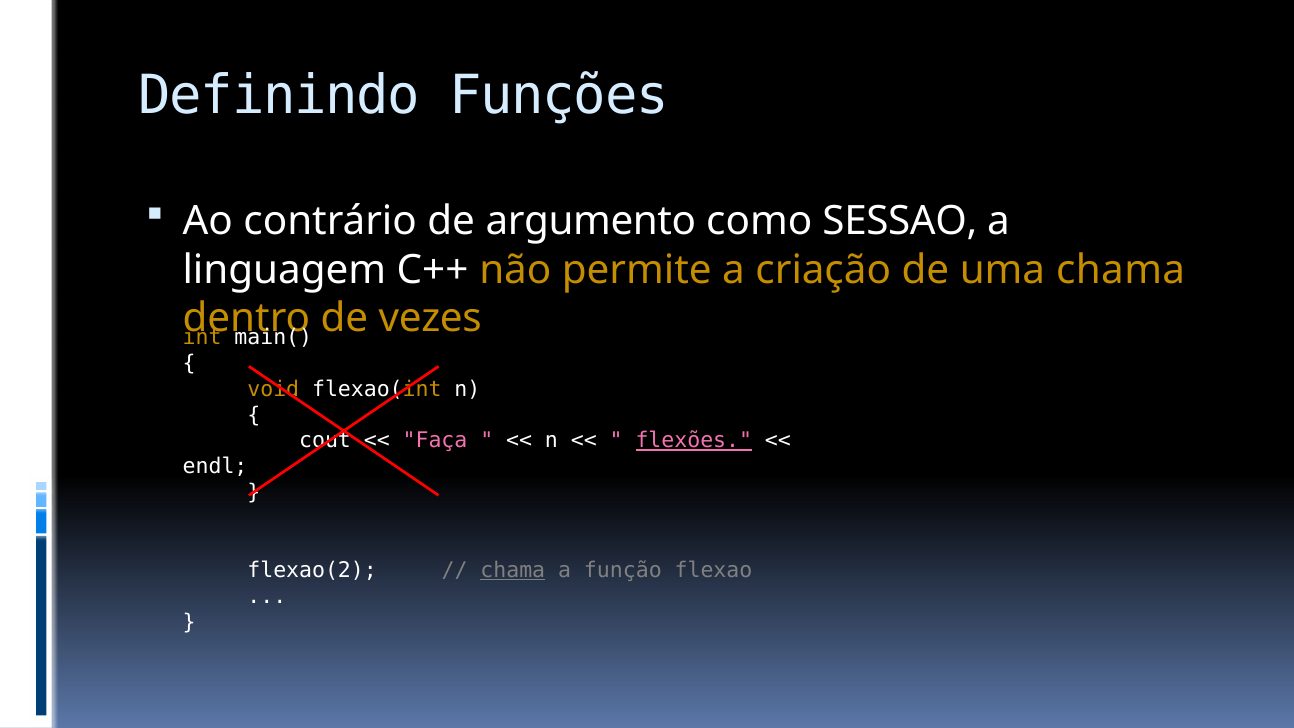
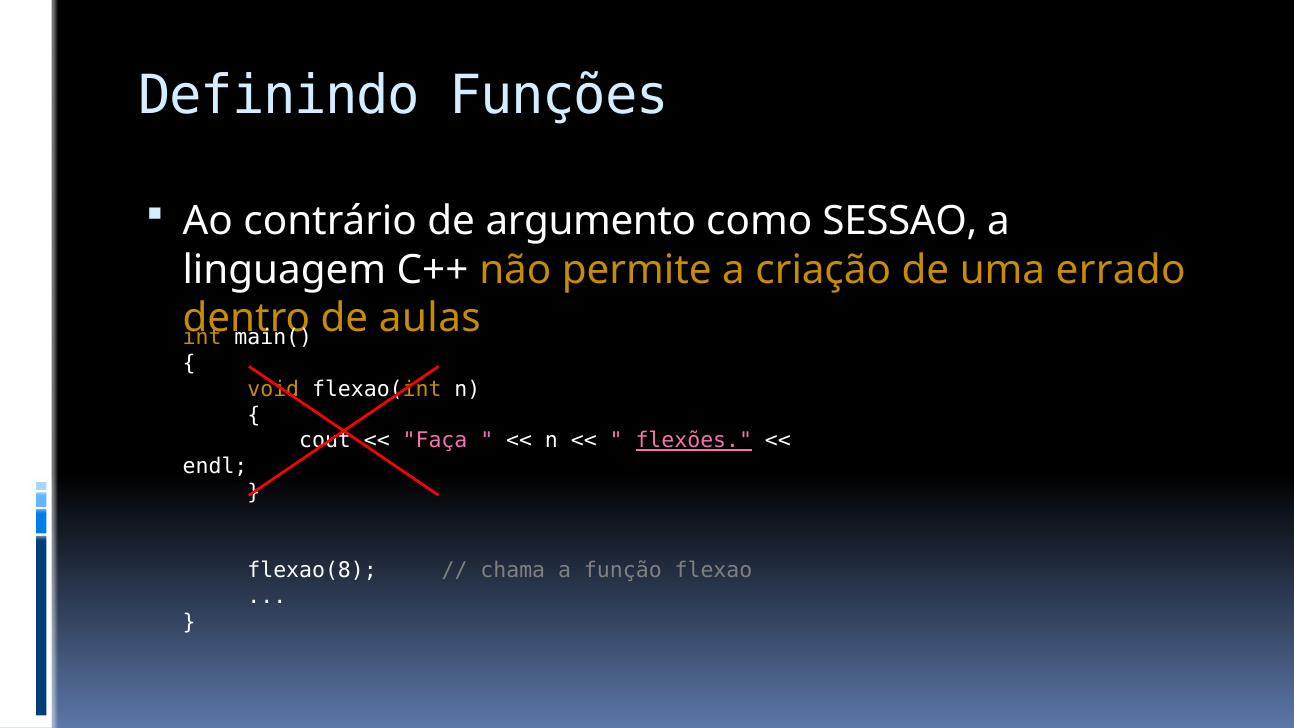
uma chama: chama -> errado (1121, 270)
vezes: vezes -> aulas (430, 318)
flexao(2: flexao(2 -> flexao(8 (312, 570)
chama underline: present -> none (513, 570)
